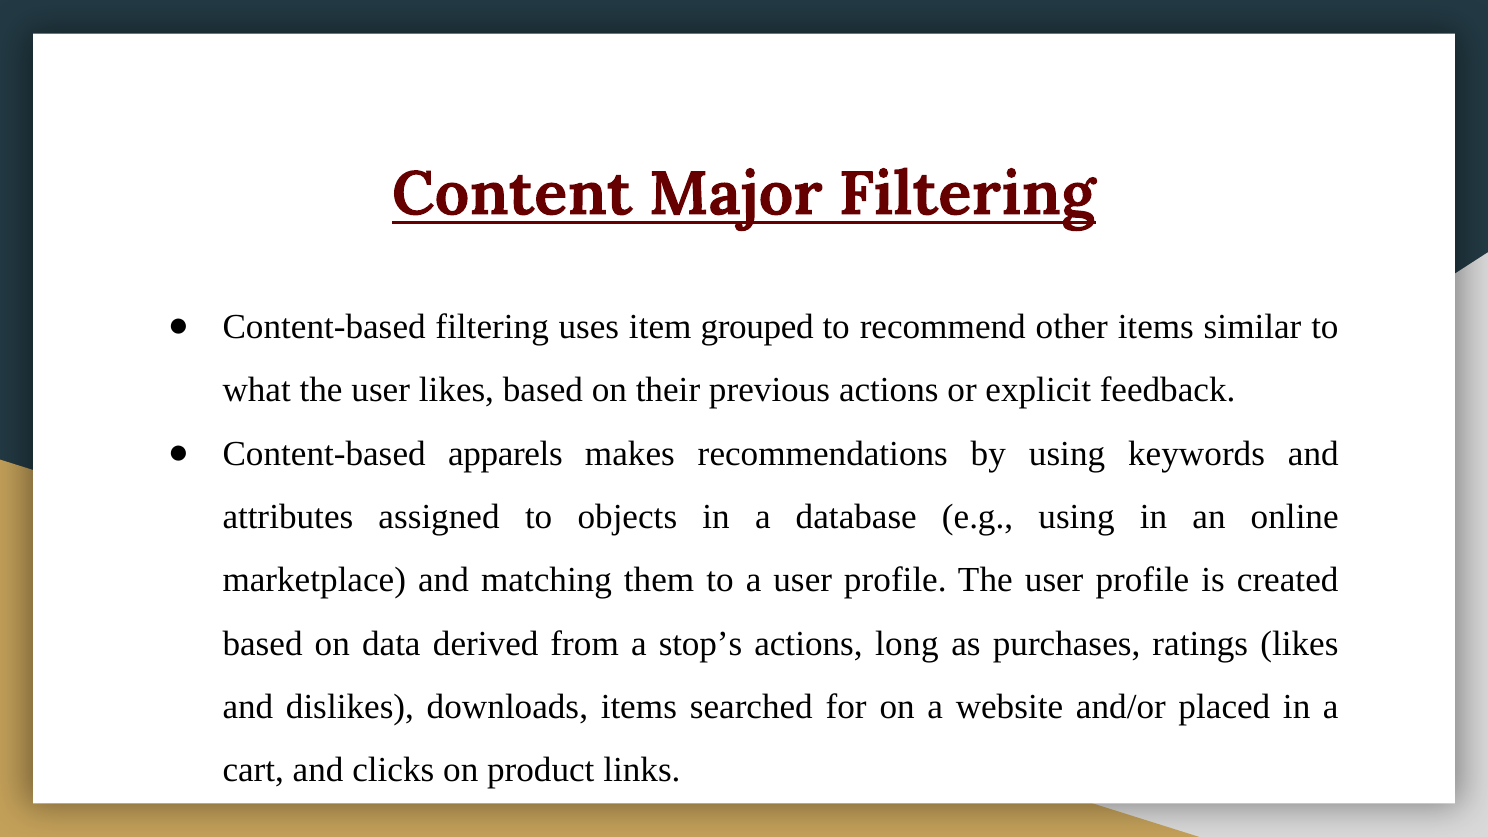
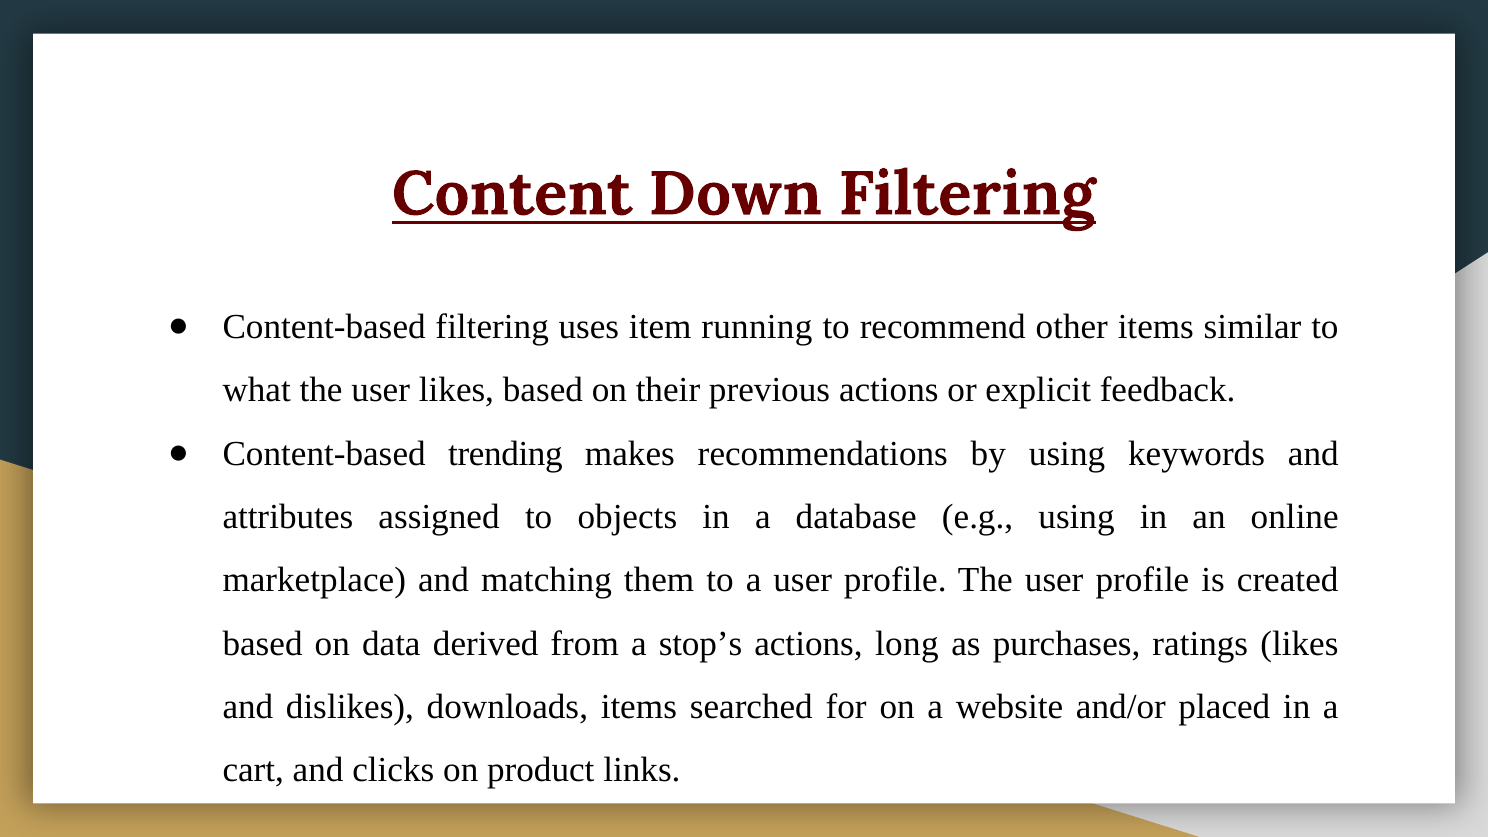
Major: Major -> Down (735, 194)
grouped: grouped -> running (757, 327)
apparels: apparels -> trending (505, 454)
